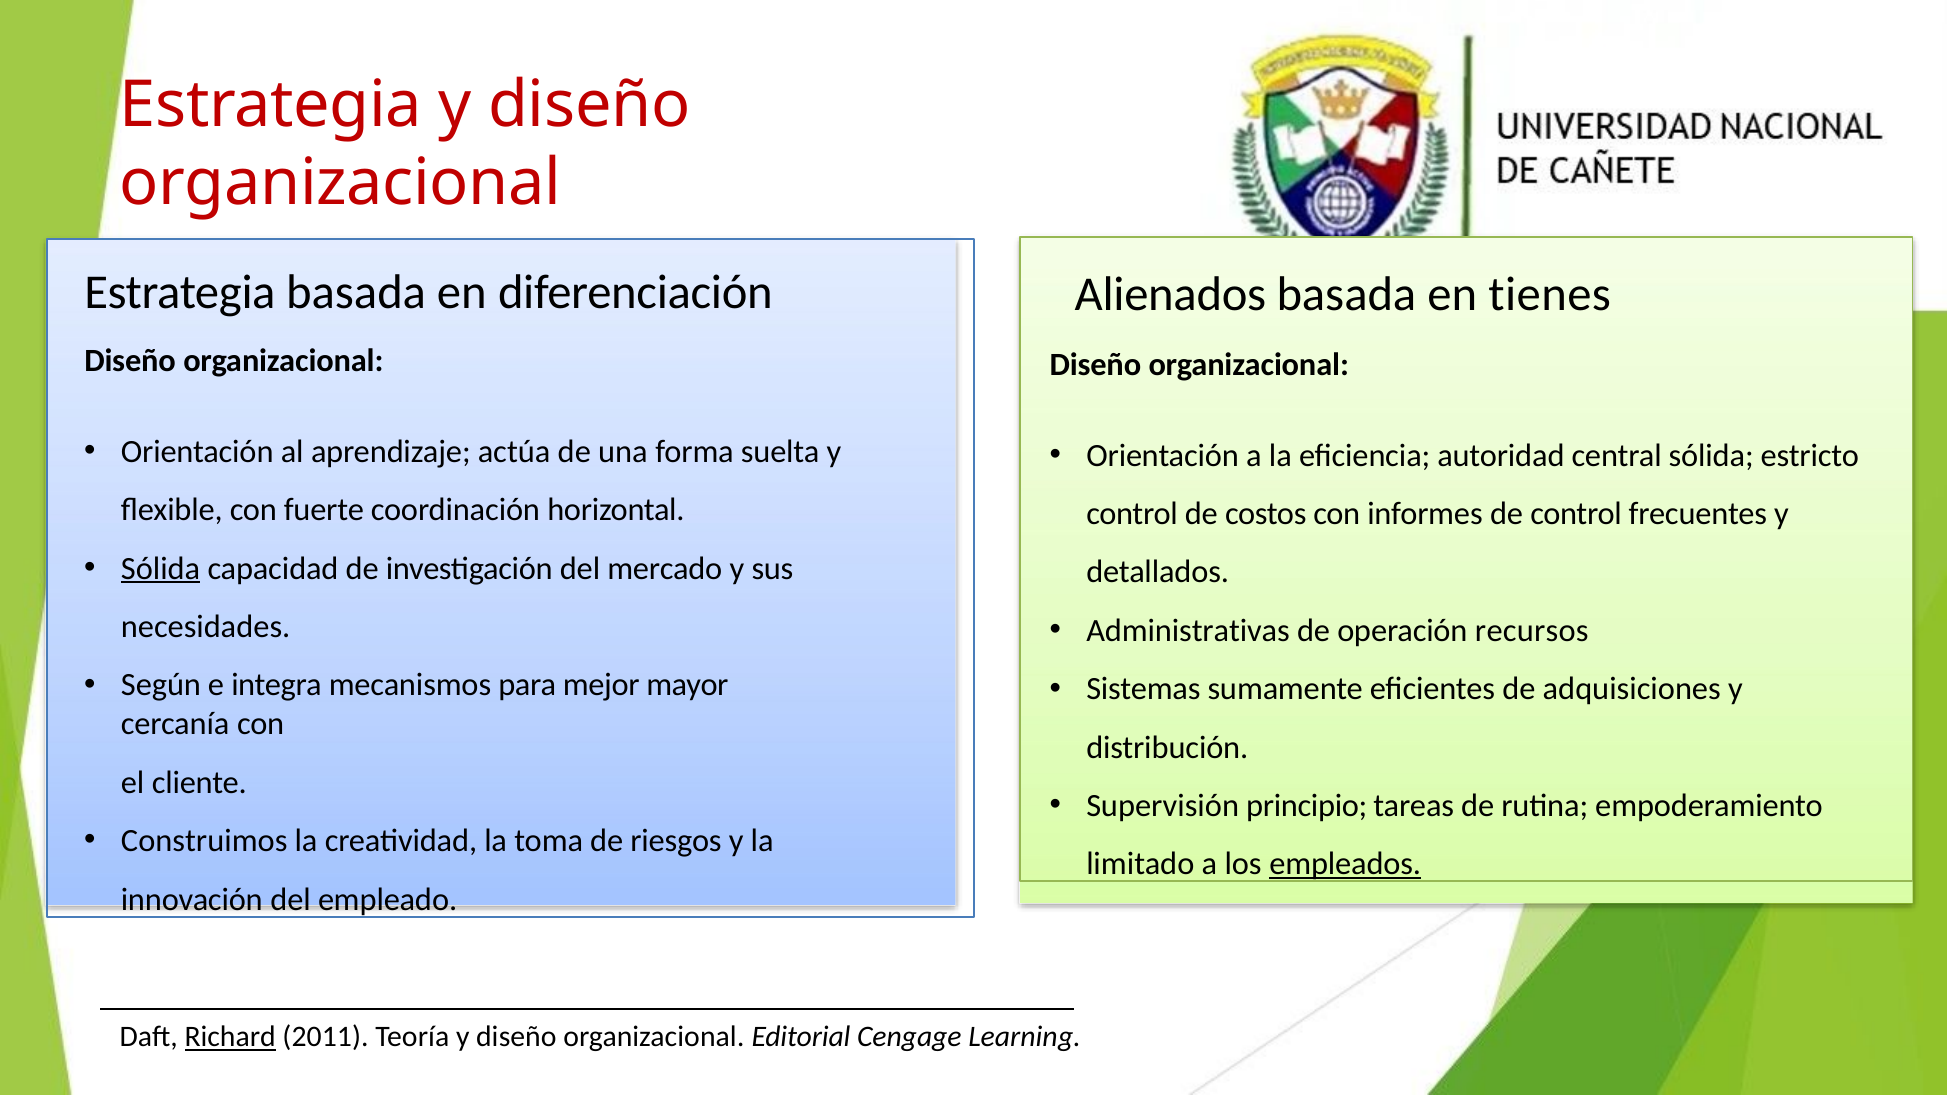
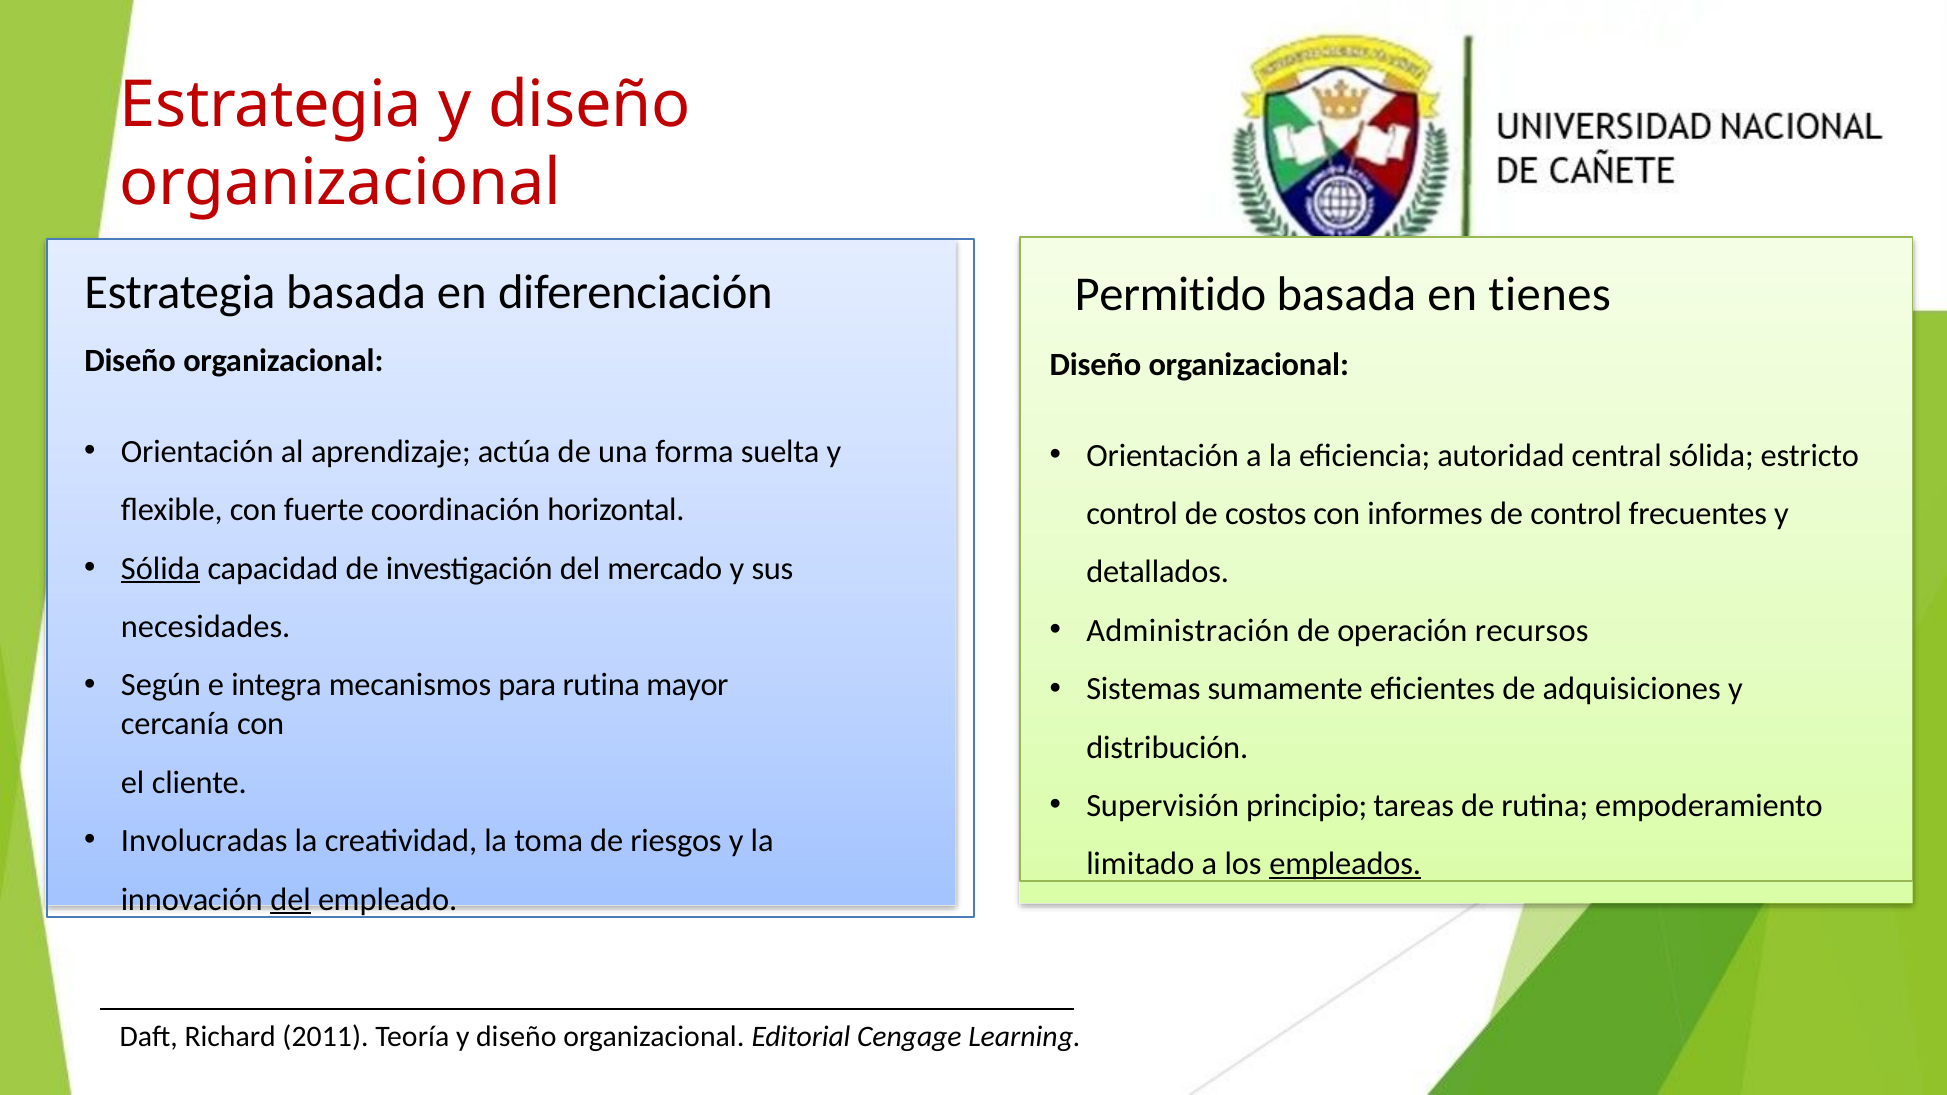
Alienados: Alienados -> Permitido (1171, 295)
Administrativas: Administrativas -> Administración (1188, 631)
para mejor: mejor -> rutina (601, 685)
Construimos: Construimos -> Involucradas (204, 841)
del underline: none -> present (291, 900)
Richard underline: present -> none (230, 1037)
